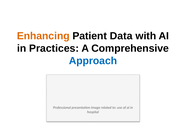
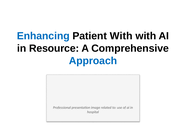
Enhancing colour: orange -> blue (43, 36)
Patient Data: Data -> With (121, 36)
Practices: Practices -> Resource (54, 48)
